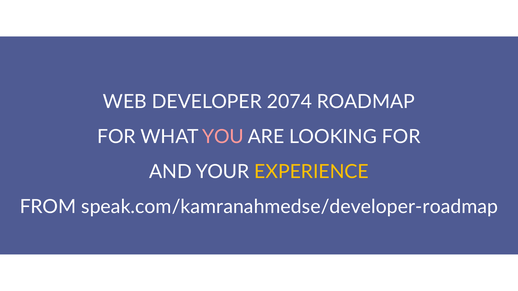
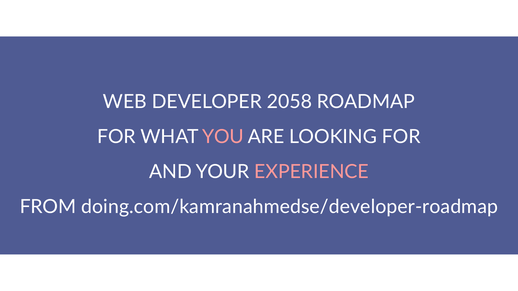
2074: 2074 -> 2058 (289, 102)
EXPERIENCE colour: yellow -> pink (312, 172)
speak.com/kamranahmedse/developer-roadmap: speak.com/kamranahmedse/developer-roadmap -> doing.com/kamranahmedse/developer-roadmap (290, 207)
